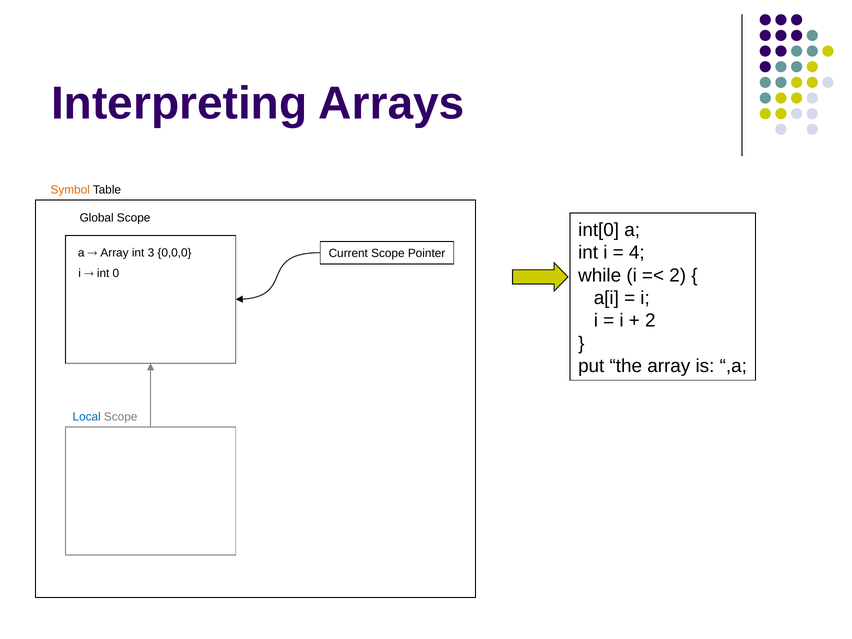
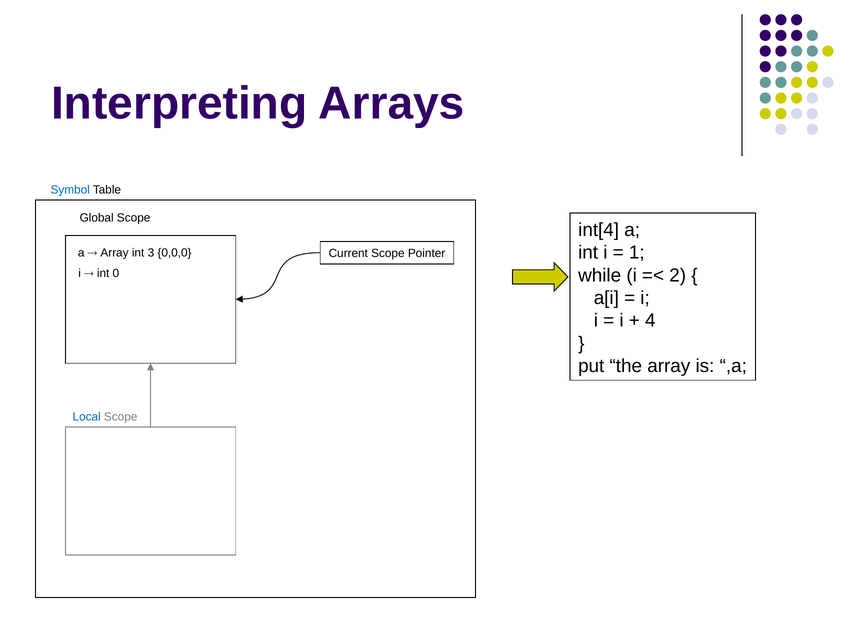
Symbol colour: orange -> blue (70, 190)
int[0: int[0 -> int[4 (599, 230)
4: 4 -> 1 (637, 253)
2: 2 -> 4 (650, 321)
